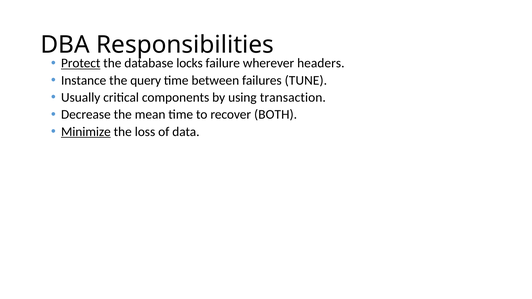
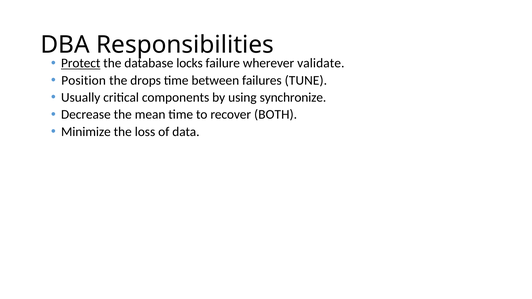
headers: headers -> validate (321, 63)
Instance: Instance -> Position (84, 80)
query: query -> drops (146, 80)
transaction: transaction -> synchronize (293, 98)
Minimize underline: present -> none (86, 132)
